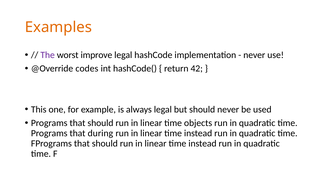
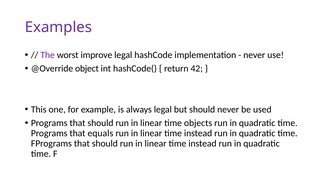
Examples colour: orange -> purple (58, 27)
codes: codes -> object (87, 69)
during: during -> equals (100, 134)
